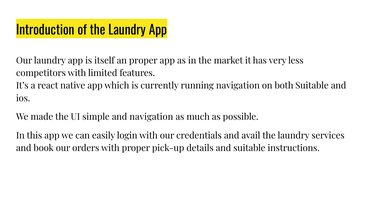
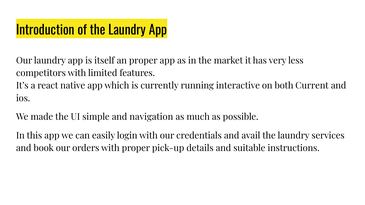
running navigation: navigation -> interactive (238, 86)
both Suitable: Suitable -> Current (312, 86)
